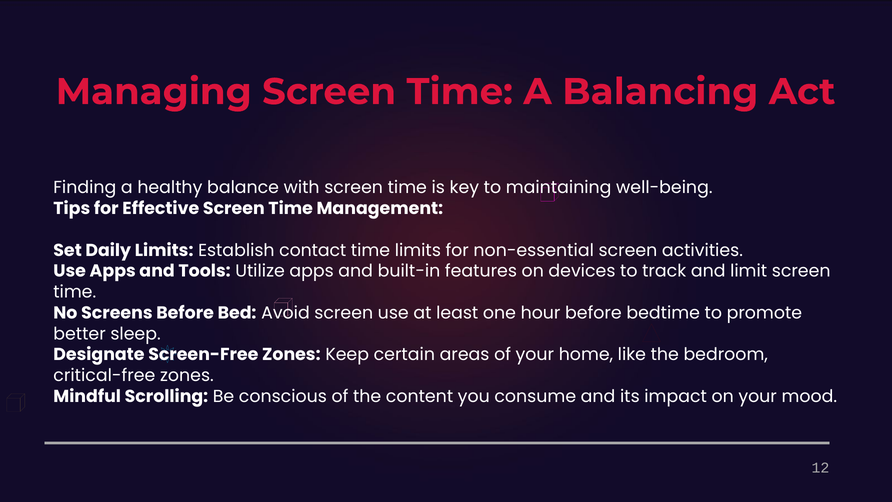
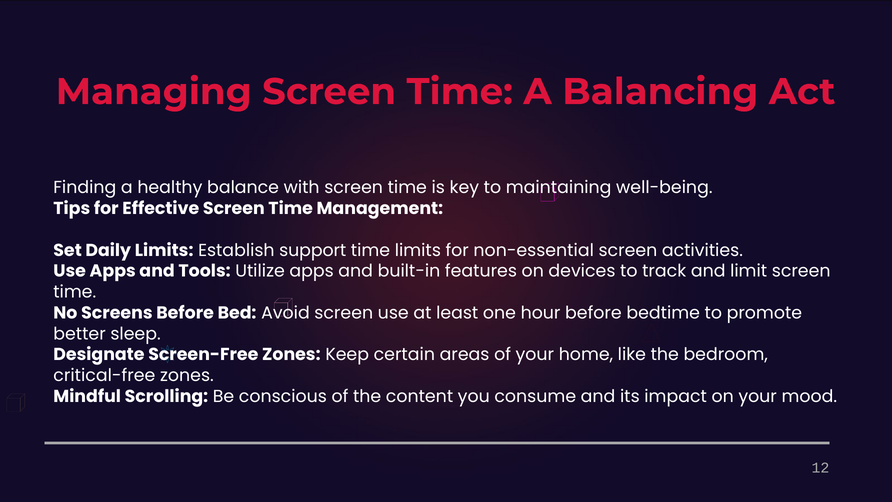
contact: contact -> support (313, 250)
